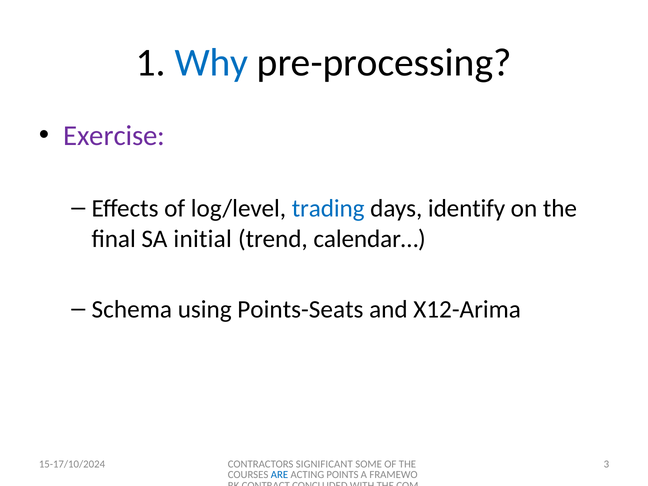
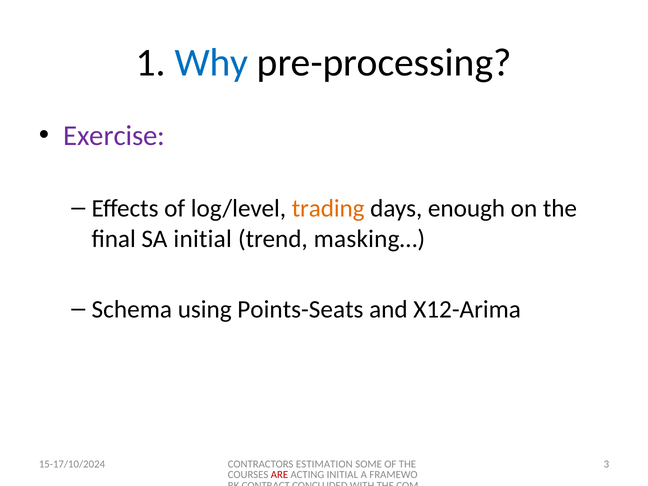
trading colour: blue -> orange (328, 208)
identify: identify -> enough (467, 208)
calendar…: calendar… -> masking… (369, 239)
SIGNIFICANT: SIGNIFICANT -> ESTIMATION (324, 464)
ARE colour: blue -> red (279, 475)
ACTING POINTS: POINTS -> INITIAL (342, 475)
